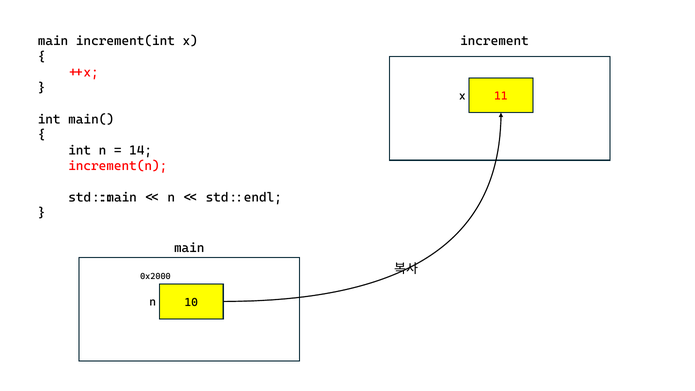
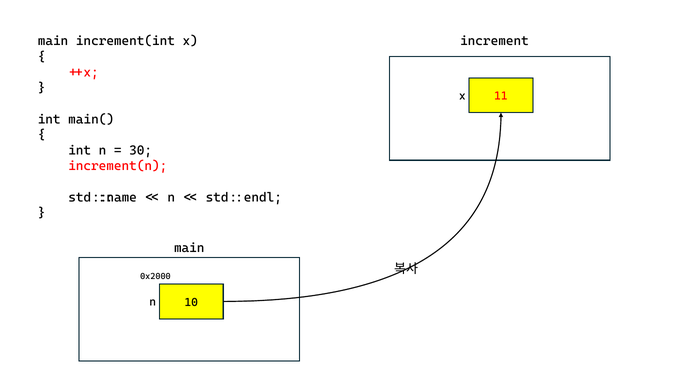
14: 14 -> 30 (141, 151)
std::main: std::main -> std::name (103, 197)
